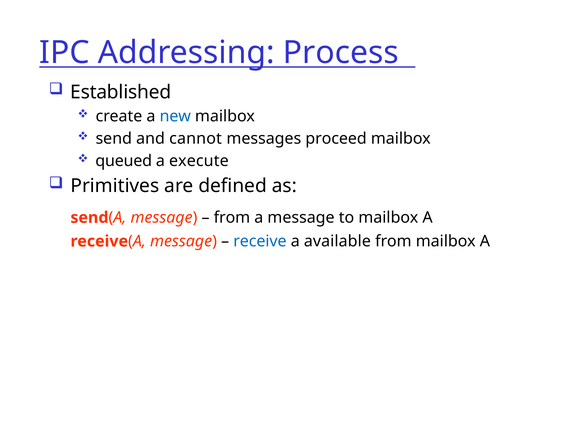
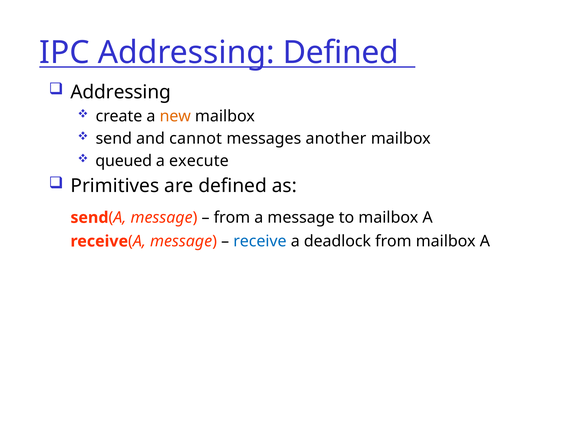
Addressing Process: Process -> Defined (341, 53)
Established: Established -> Addressing (121, 92)
new colour: blue -> orange (175, 116)
proceed: proceed -> another (336, 138)
available: available -> deadlock (337, 241)
